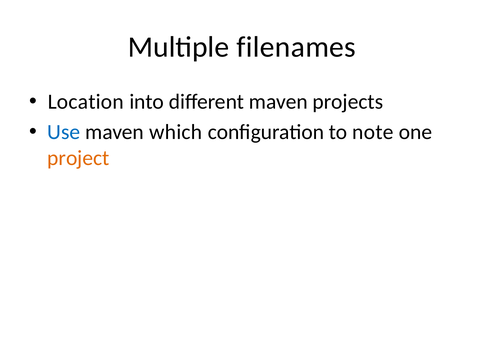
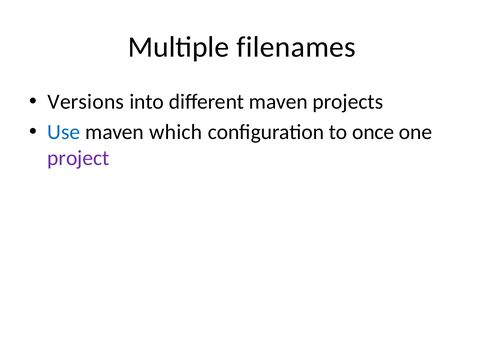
Location: Location -> Versions (86, 102)
note: note -> once (373, 132)
project colour: orange -> purple (78, 158)
